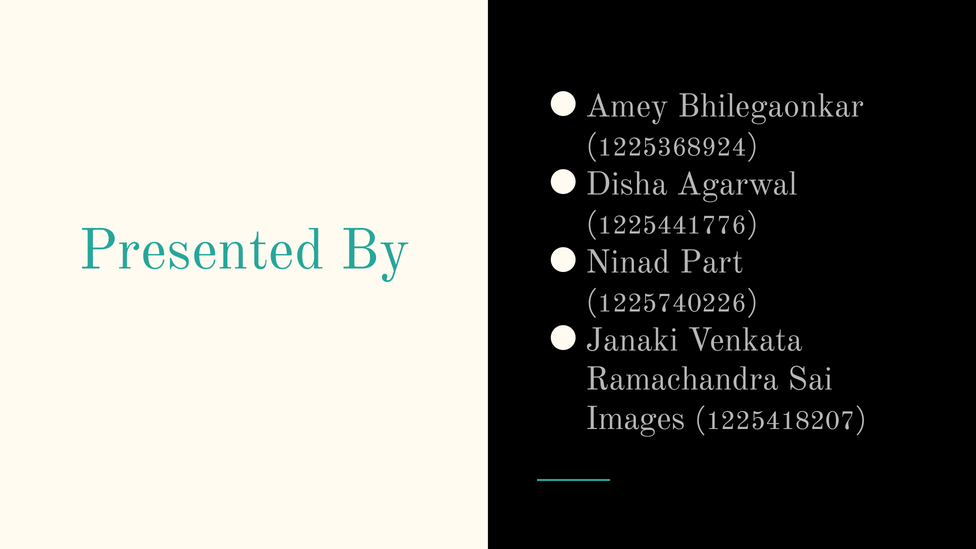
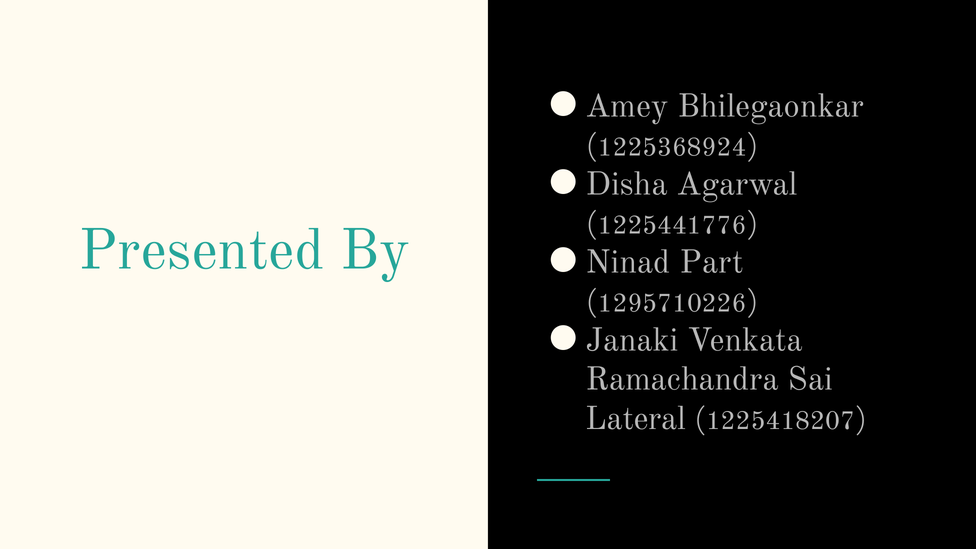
1225740226: 1225740226 -> 1295710226 (672, 303)
Images: Images -> Lateral (636, 418)
